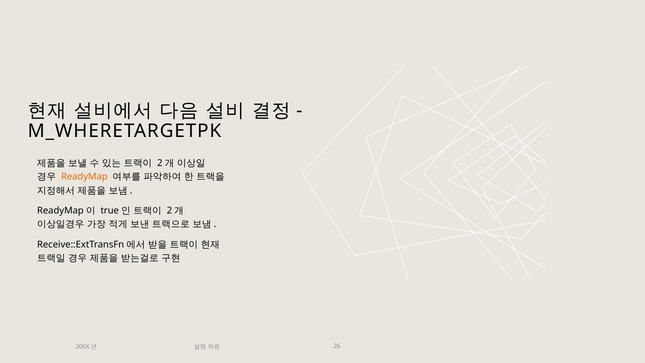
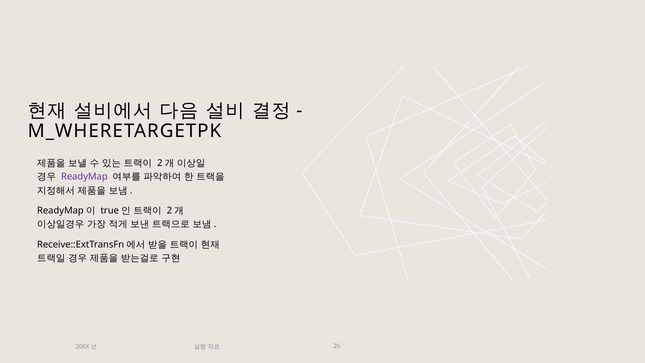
ReadyMap colour: orange -> purple (84, 177)
